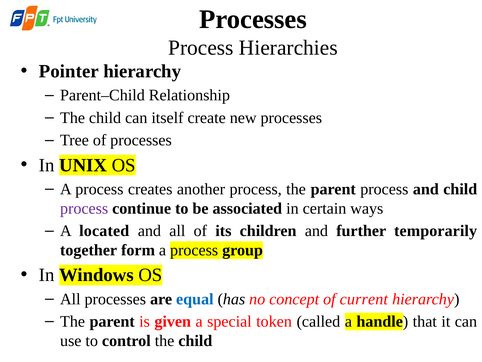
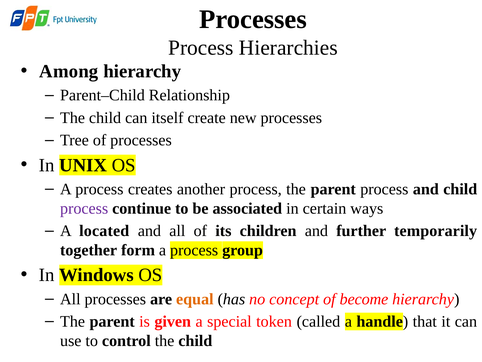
Pointer: Pointer -> Among (69, 71)
equal colour: blue -> orange (195, 299)
current: current -> become (364, 299)
